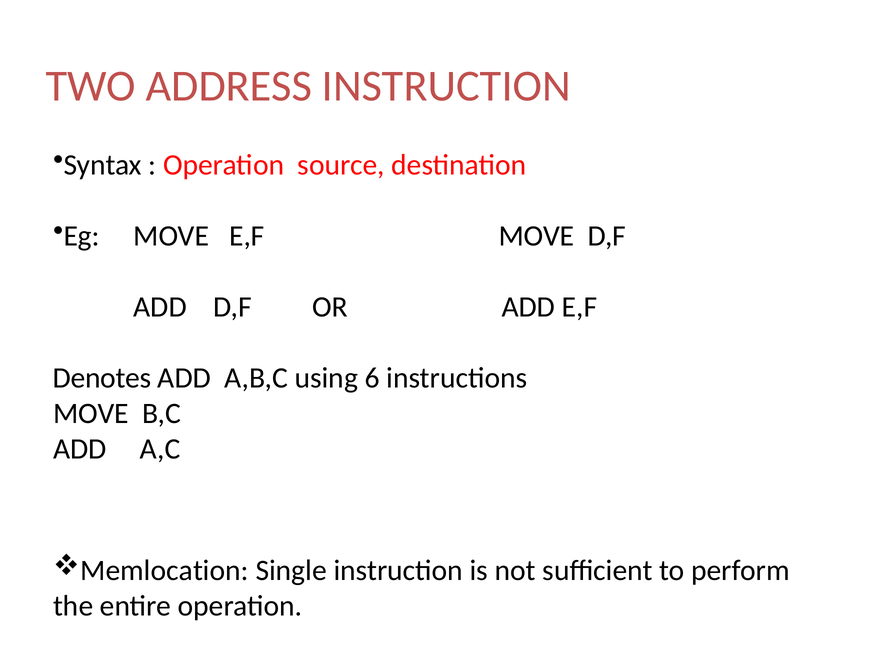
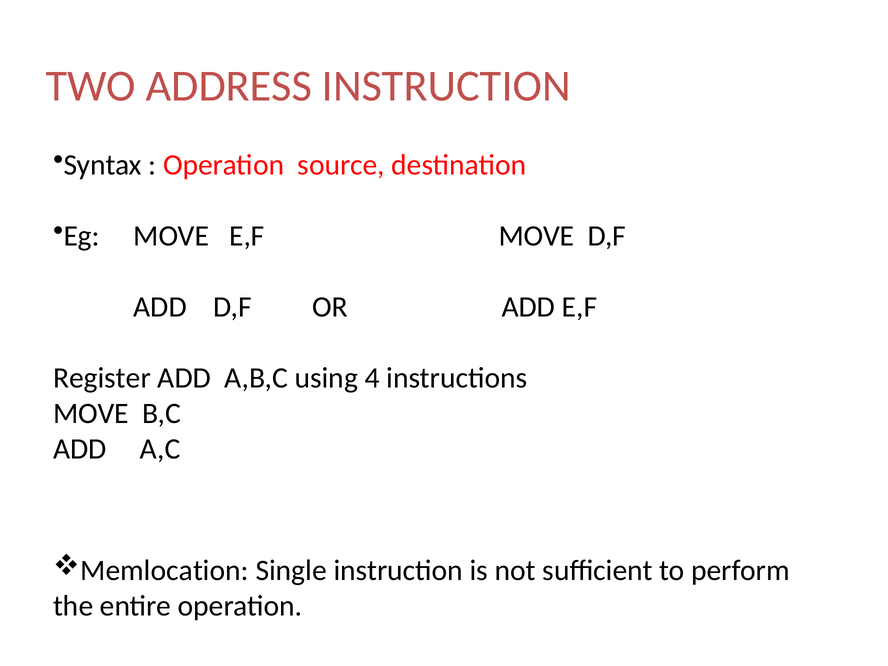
Denotes: Denotes -> Register (102, 378)
6: 6 -> 4 (372, 378)
